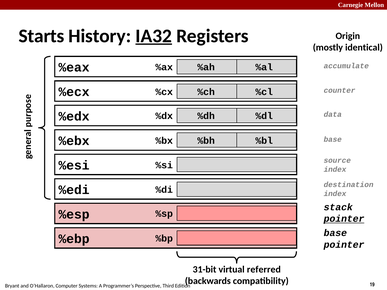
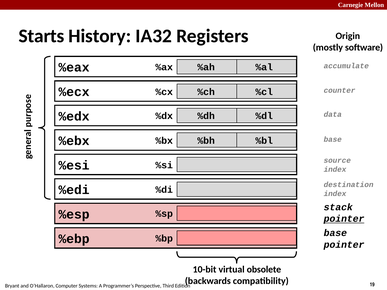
IA32 underline: present -> none (154, 36)
identical: identical -> software (364, 47)
31-bit: 31-bit -> 10-bit (205, 270)
referred: referred -> obsolete (264, 270)
